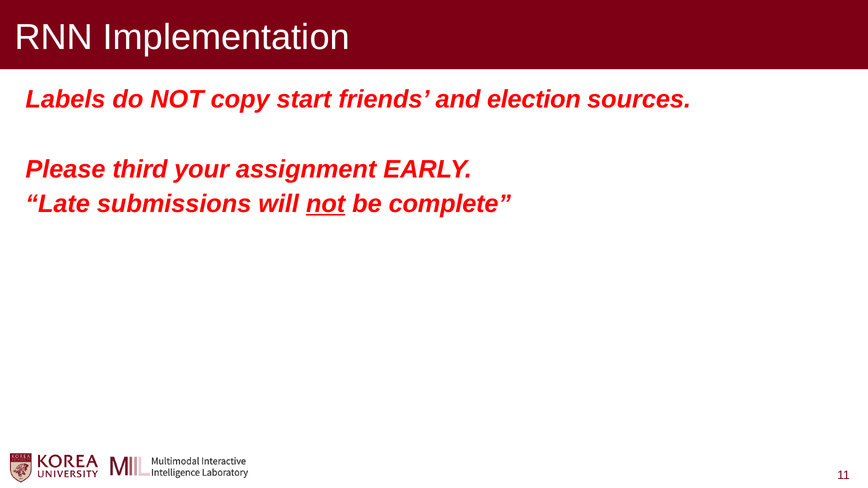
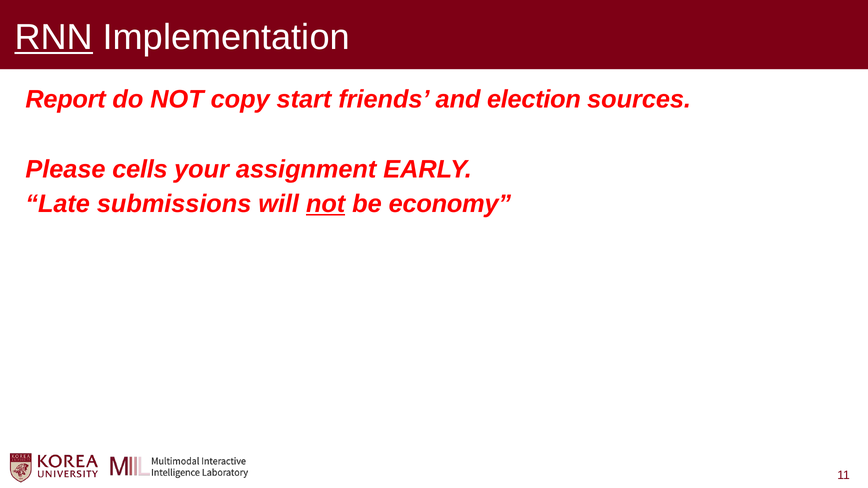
RNN underline: none -> present (54, 37)
Labels: Labels -> Report (66, 100)
third: third -> cells (140, 169)
complete: complete -> economy (450, 204)
